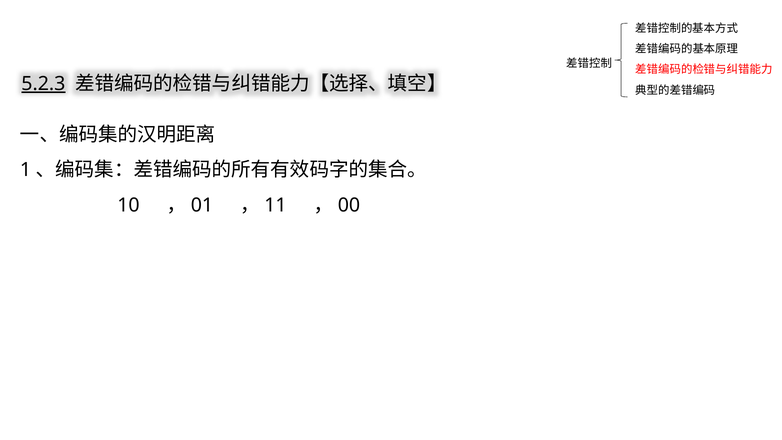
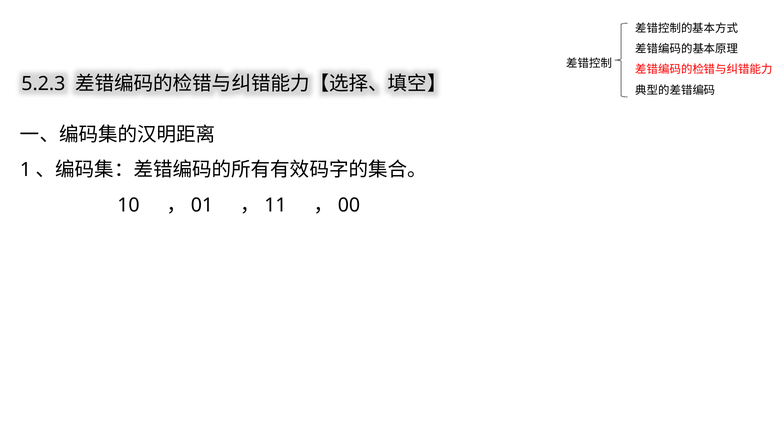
5.2.3 underline: present -> none (43, 84)
